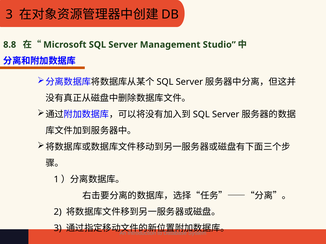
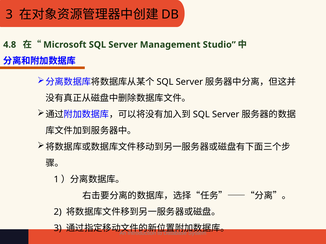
8.8: 8.8 -> 4.8 (10, 45)
